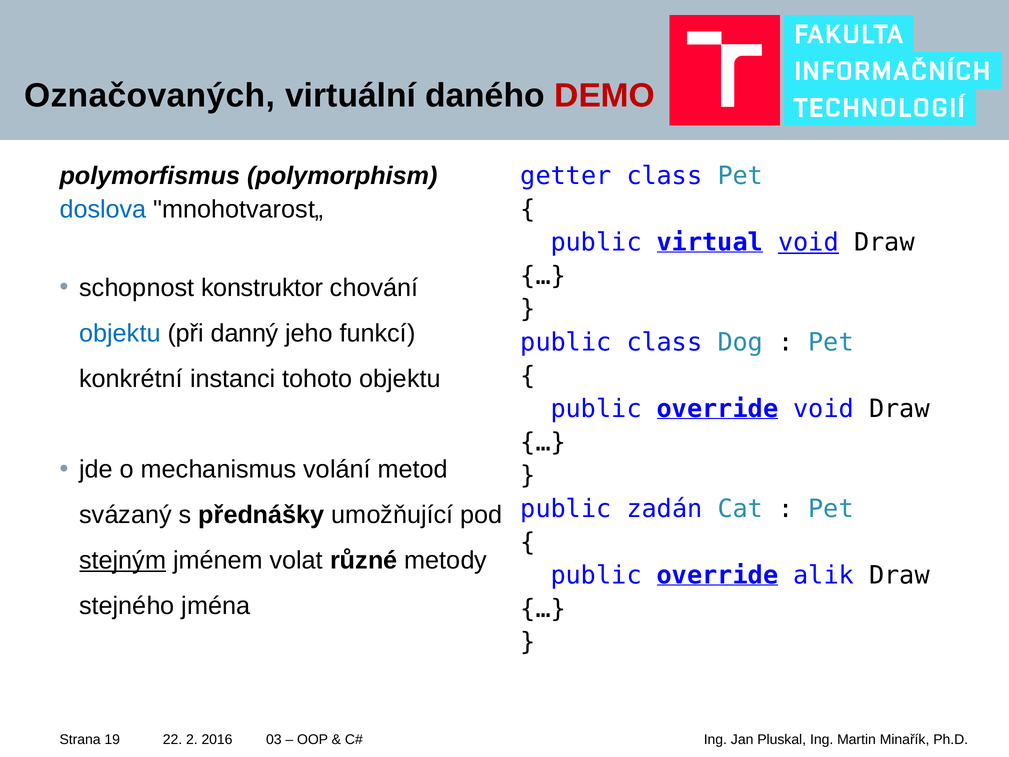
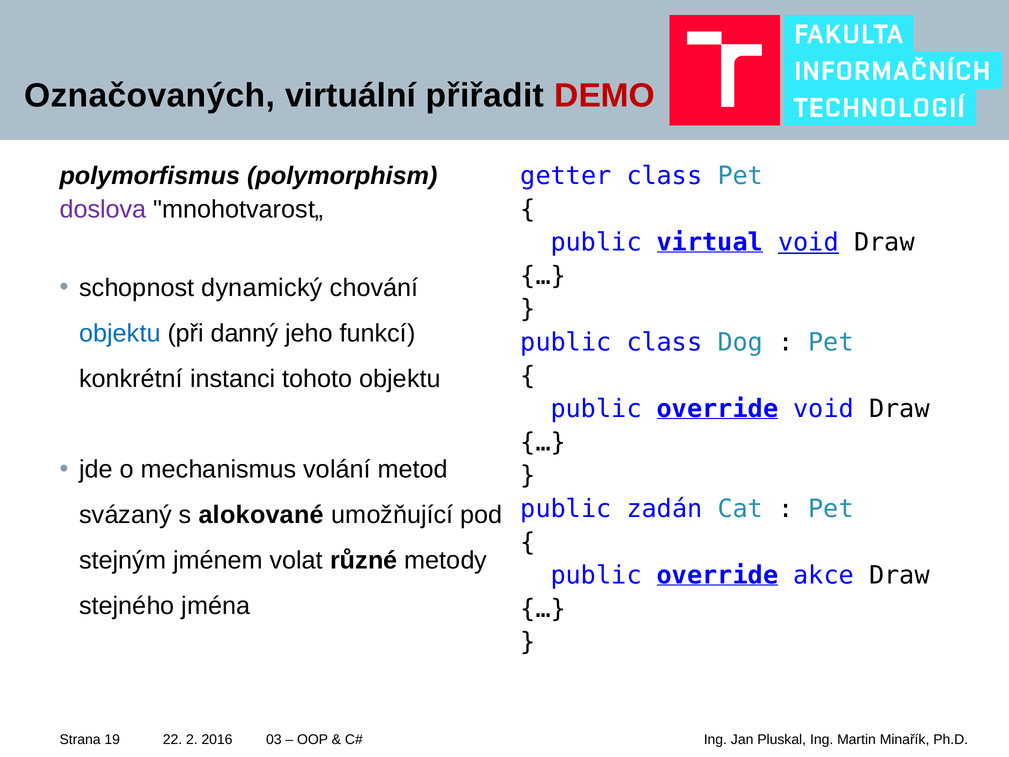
daného: daného -> přiřadit (485, 96)
doslova colour: blue -> purple (103, 209)
konstruktor: konstruktor -> dynamický (262, 288)
přednášky: přednášky -> alokované (261, 515)
stejným underline: present -> none (123, 560)
alik: alik -> akce (824, 575)
